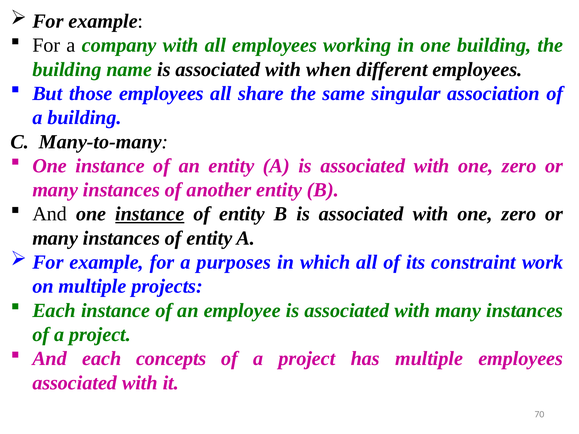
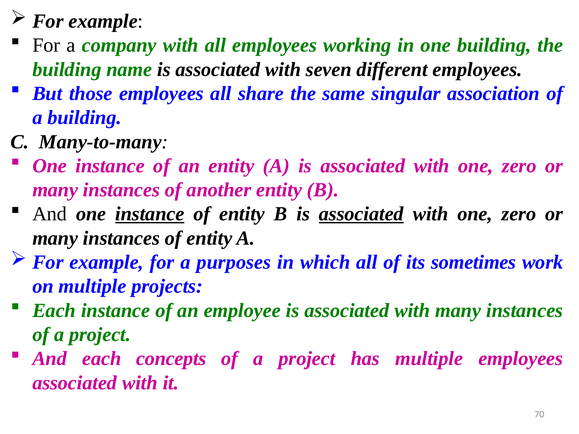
when: when -> seven (329, 69)
associated underline: none -> present (361, 214)
constraint: constraint -> sometimes (474, 262)
